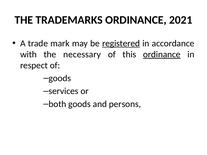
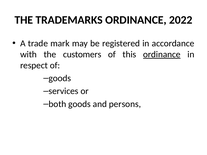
2021: 2021 -> 2022 (181, 20)
registered underline: present -> none (121, 43)
necessary: necessary -> customers (82, 54)
